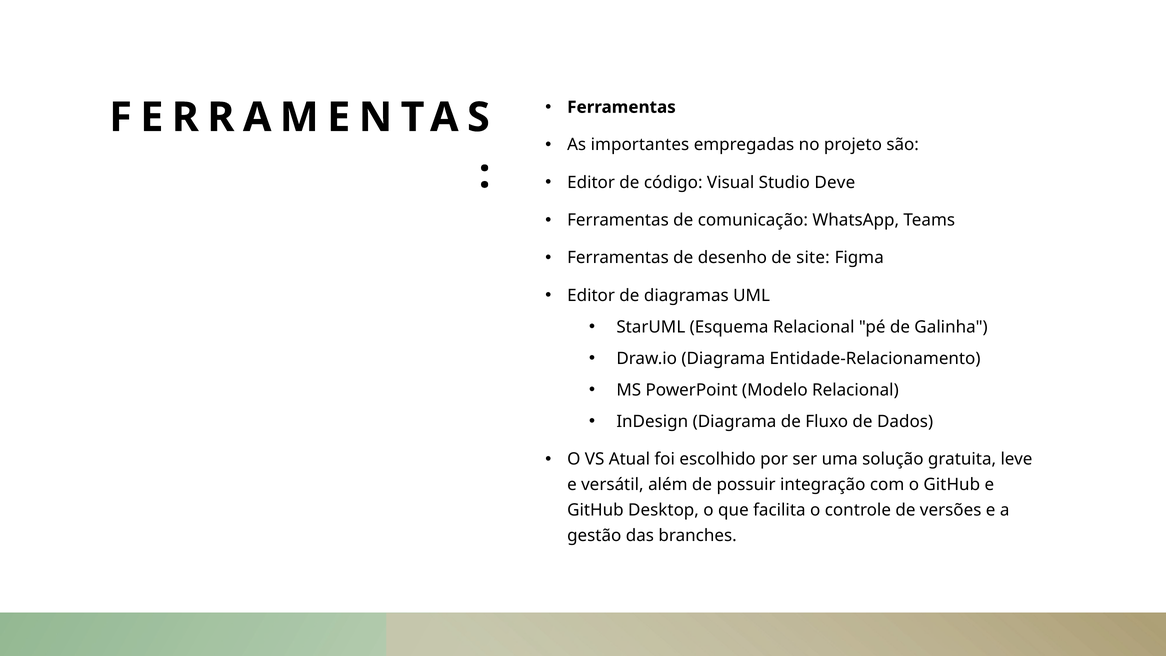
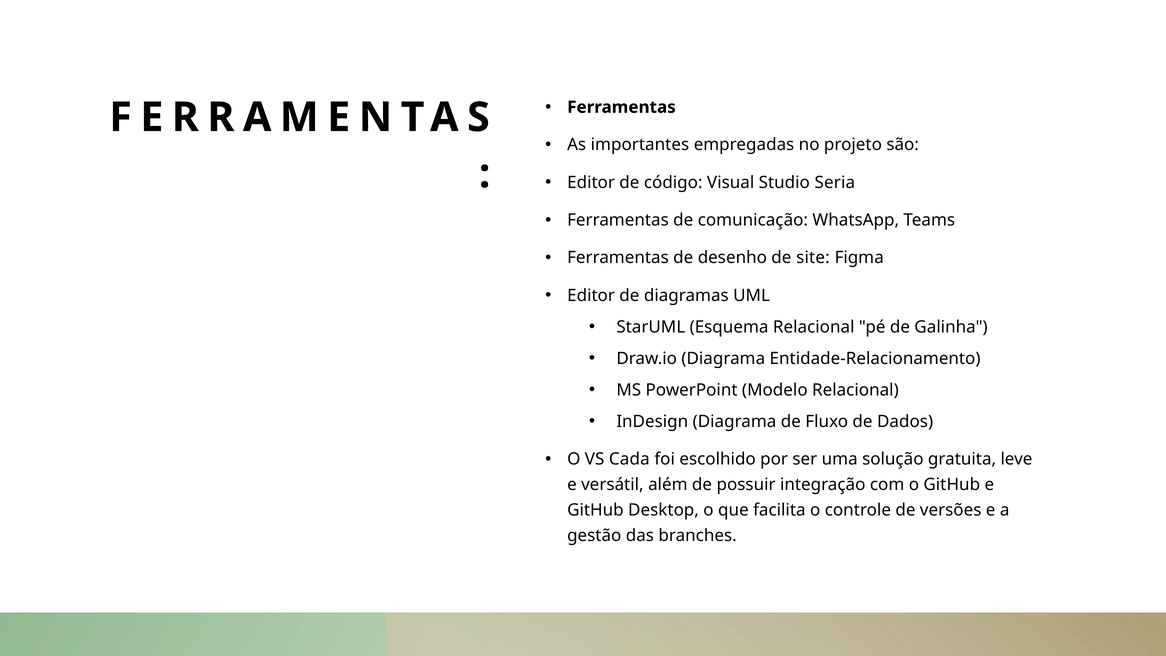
Deve: Deve -> Seria (835, 182)
Atual: Atual -> Cada (629, 459)
